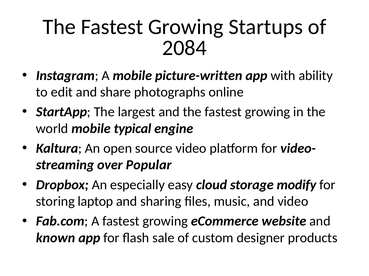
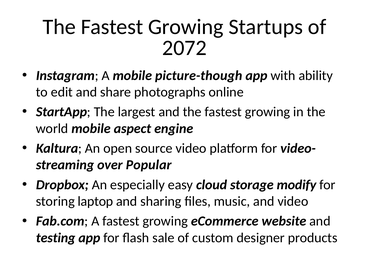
2084: 2084 -> 2072 (184, 48)
picture-written: picture-written -> picture-though (199, 76)
typical: typical -> aspect (132, 129)
known: known -> testing (56, 238)
